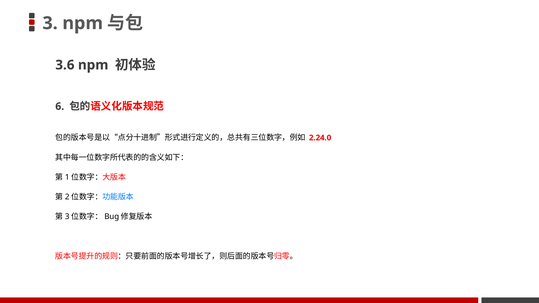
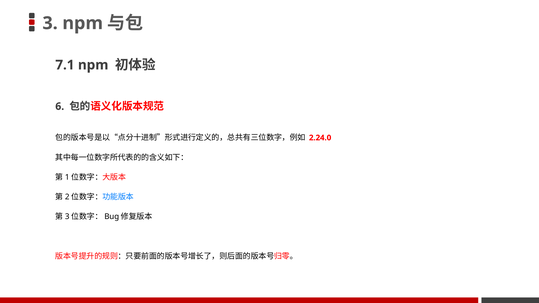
3.6: 3.6 -> 7.1 (65, 65)
